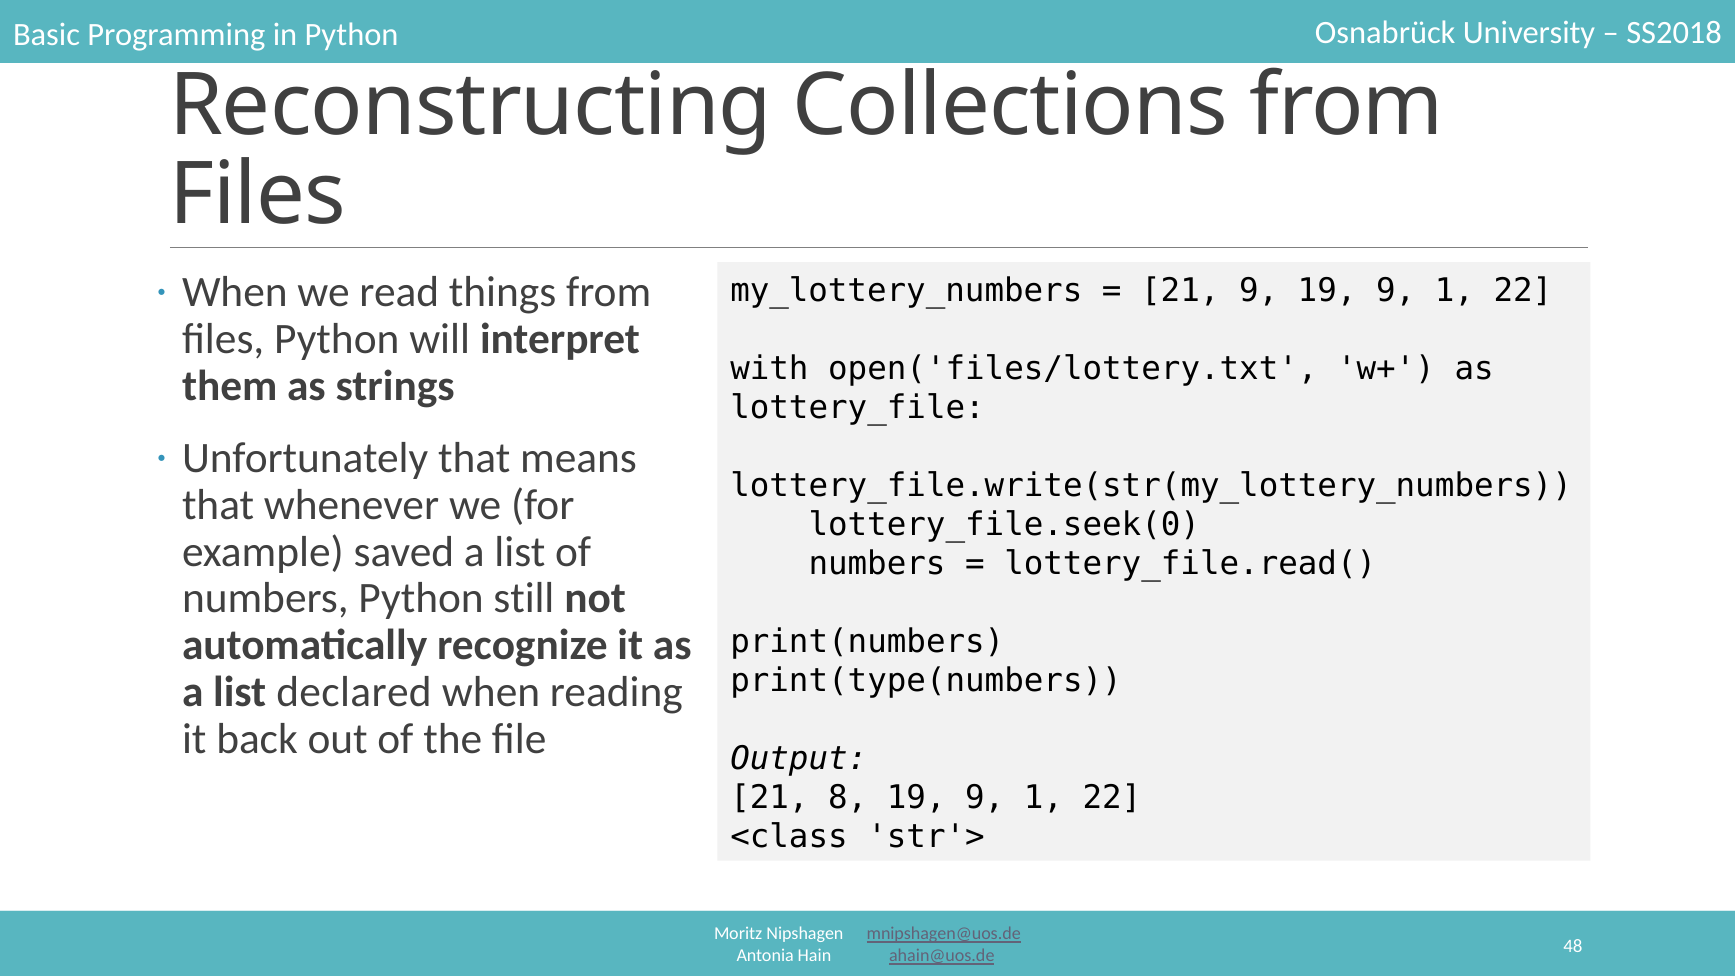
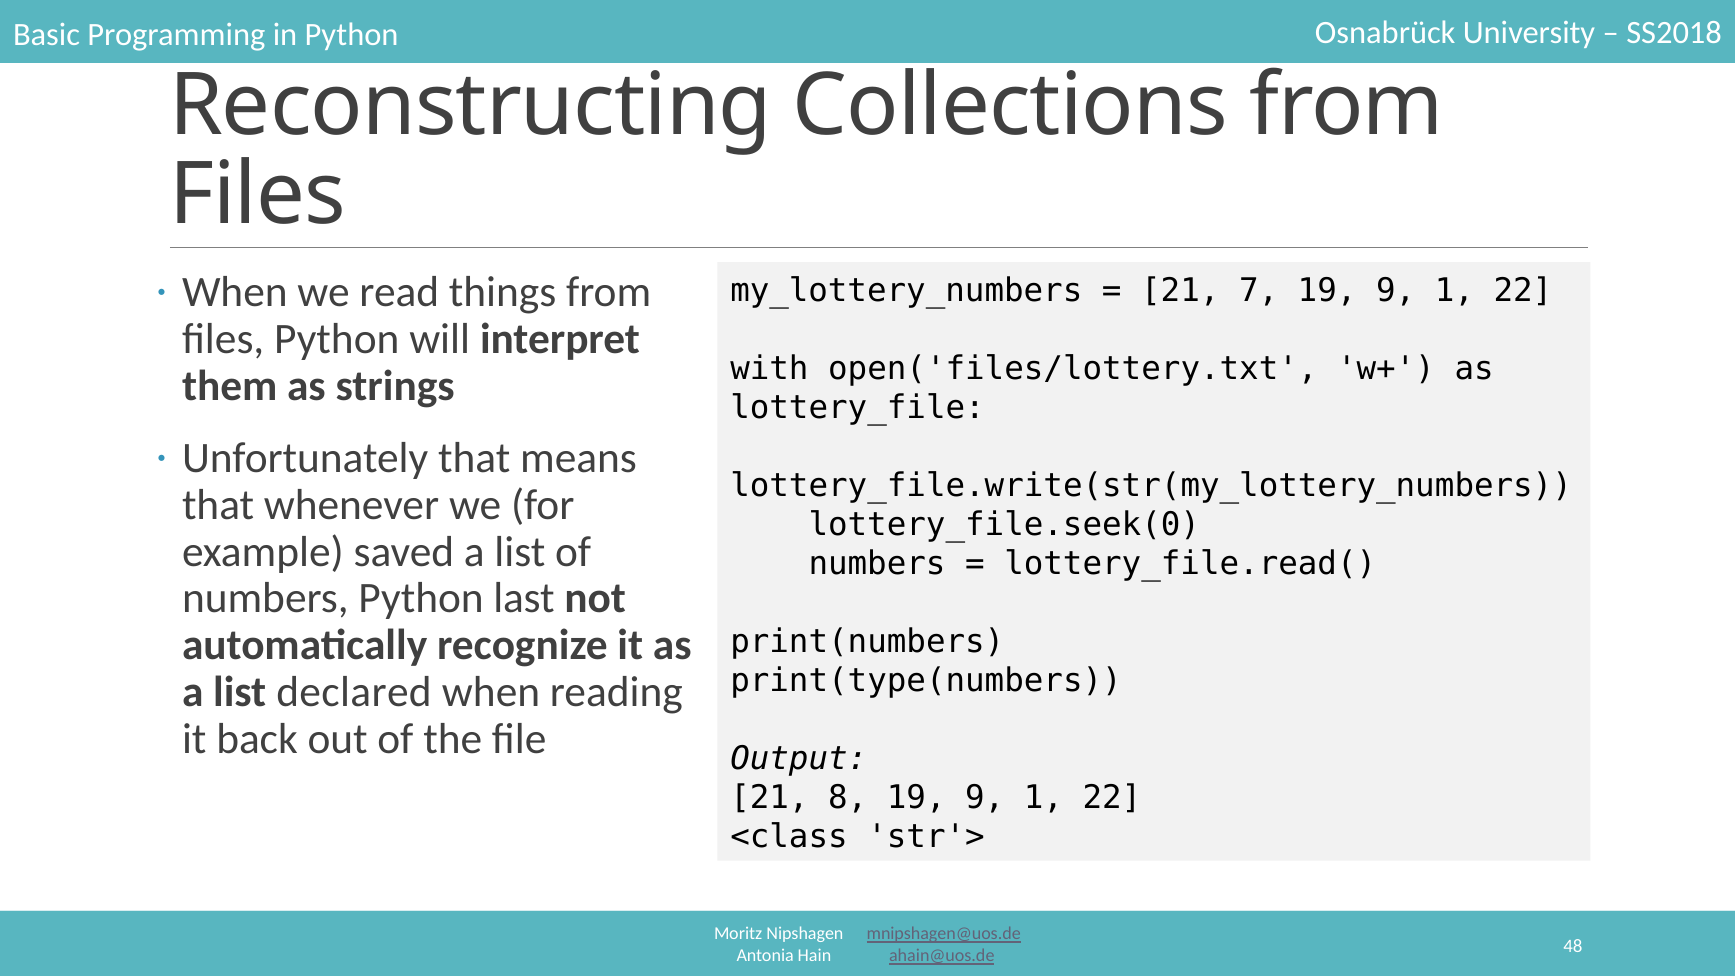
21 9: 9 -> 7 (1259, 290)
still: still -> last (524, 599)
